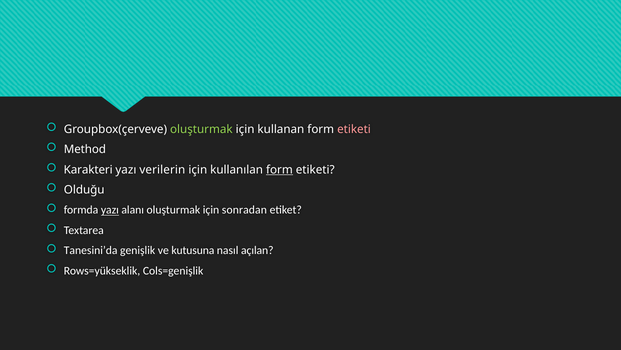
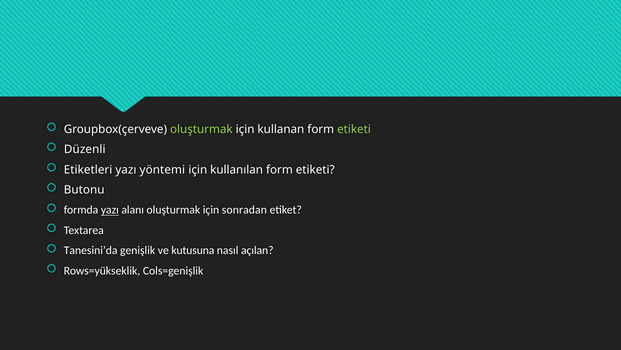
etiketi colour: pink -> light green (354, 129)
Method: Method -> Düzenli (85, 149)
Karakteri: Karakteri -> Etiketleri (88, 169)
verilerin: verilerin -> yöntemi (162, 169)
form underline: present -> none (279, 169)
Olduğu: Olduğu -> Butonu (84, 190)
